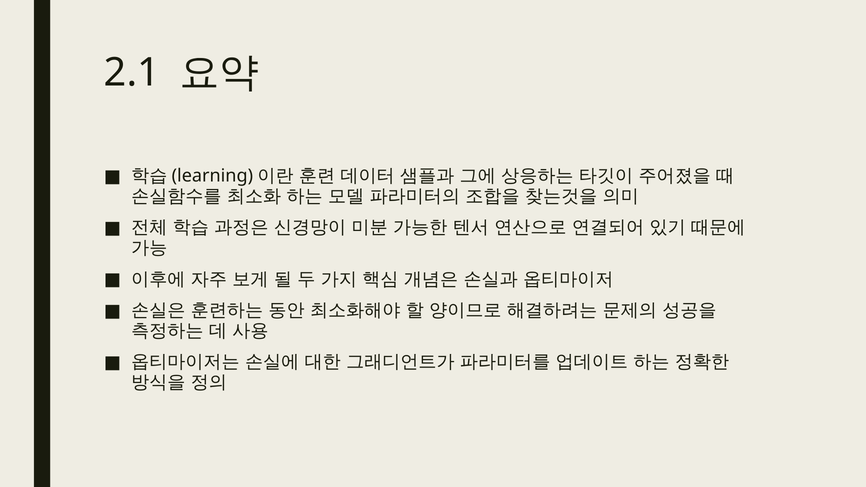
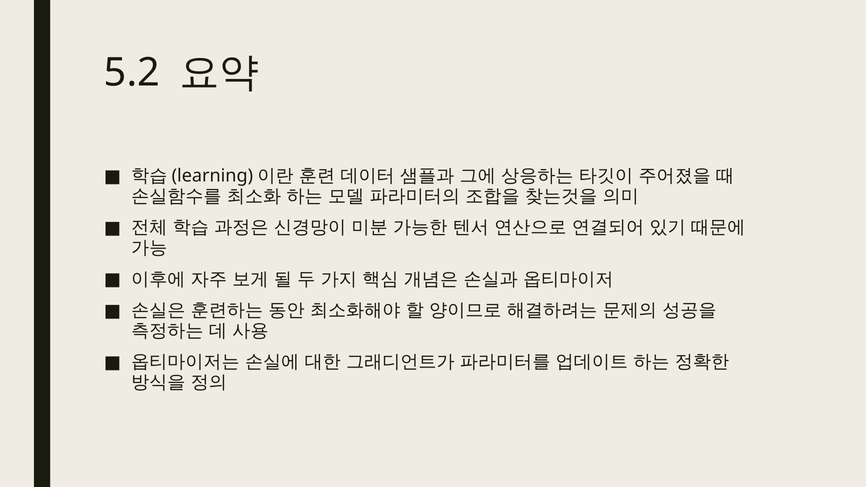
2.1: 2.1 -> 5.2 (132, 73)
